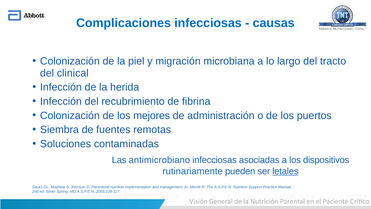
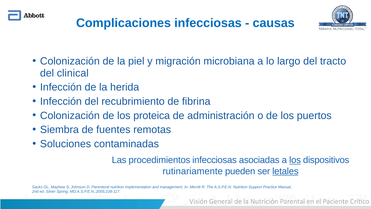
mejores: mejores -> proteica (152, 115)
antimicrobiano: antimicrobiano -> procedimientos (159, 160)
los underline: none -> present (295, 160)
